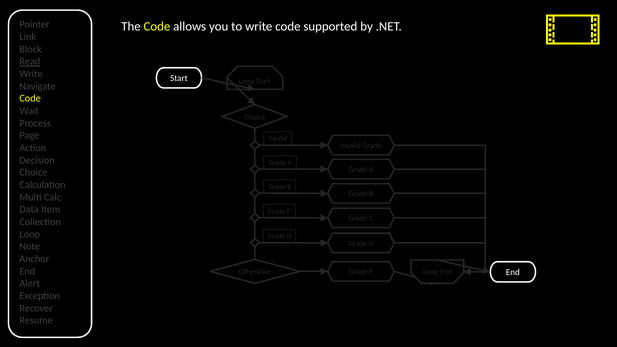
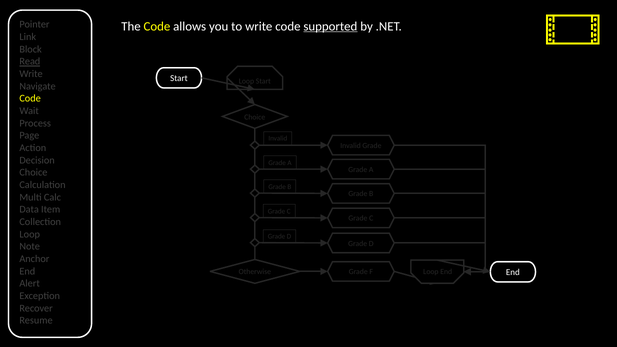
supported underline: none -> present (330, 26)
